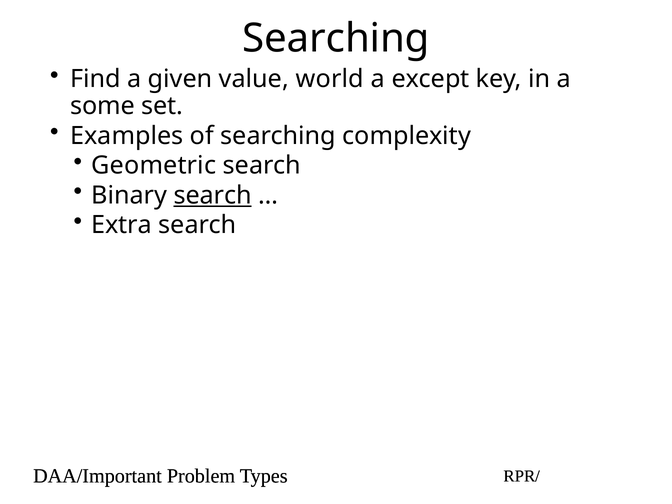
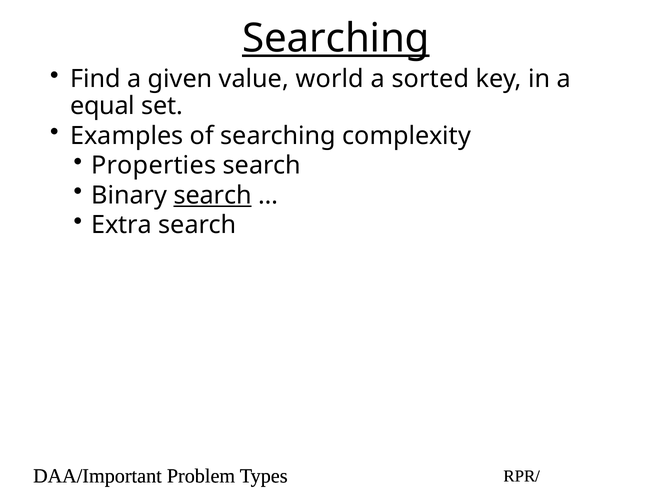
Searching underline: none -> present (336, 38)
except: except -> sorted (430, 79)
some: some -> equal (102, 106)
Geometric: Geometric -> Properties (154, 166)
